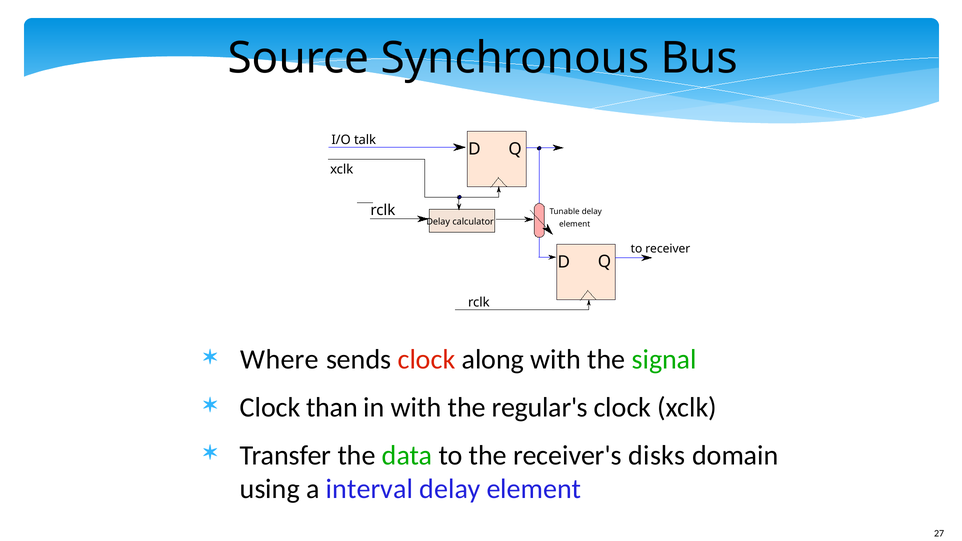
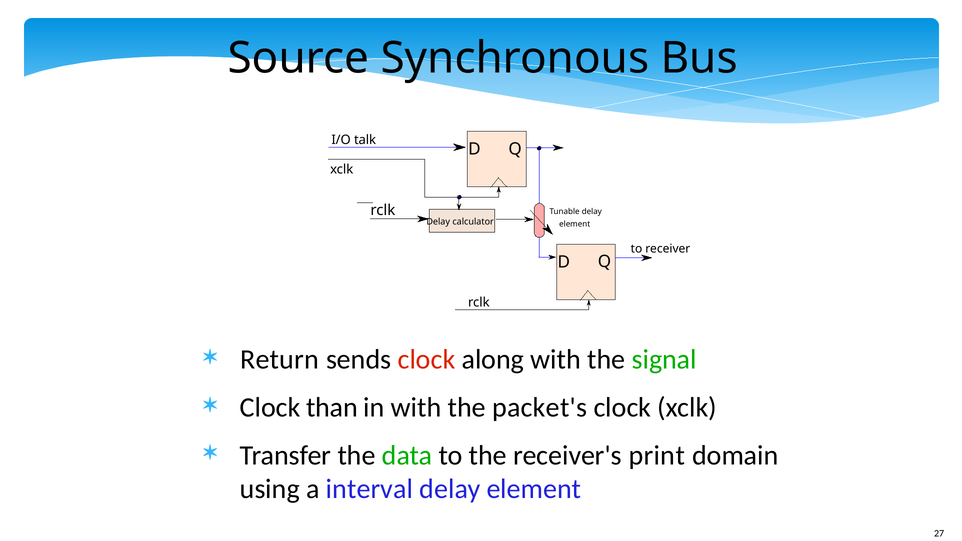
Where: Where -> Return (280, 360)
regular's: regular's -> packet's (540, 408)
disks: disks -> print (657, 455)
